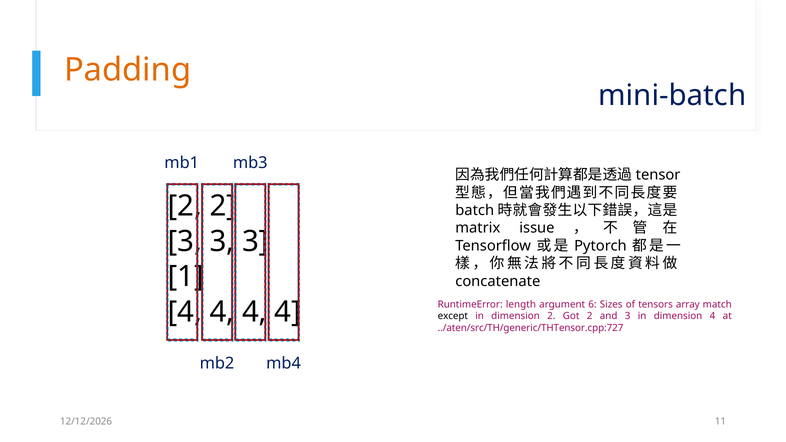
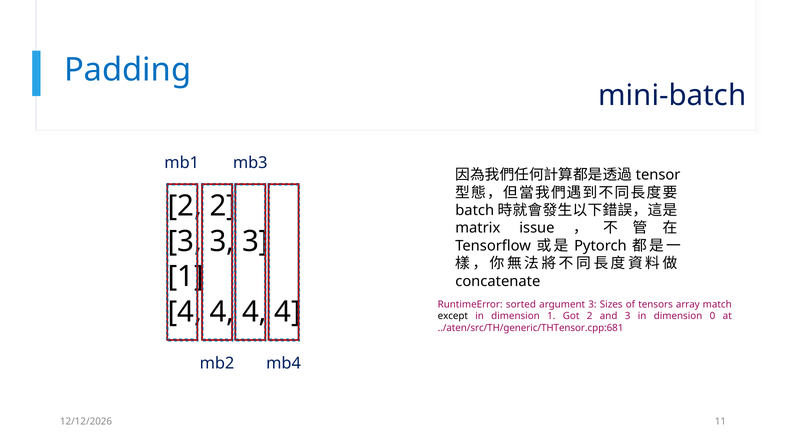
Padding colour: orange -> blue (128, 70)
length: length -> sorted (521, 305)
argument 6: 6 -> 3 (592, 305)
dimension 2: 2 -> 1 (551, 316)
dimension 4: 4 -> 0 (713, 316)
../aten/src/TH/generic/THTensor.cpp:727: ../aten/src/TH/generic/THTensor.cpp:727 -> ../aten/src/TH/generic/THTensor.cpp:681 (531, 328)
